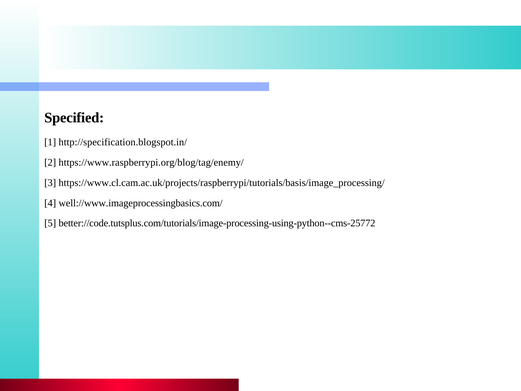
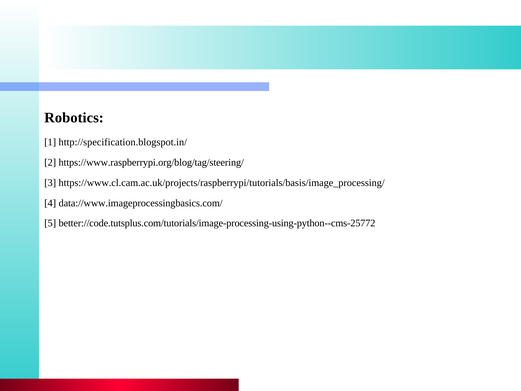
Specified: Specified -> Robotics (74, 118)
https://www.raspberrypi.org/blog/tag/enemy/: https://www.raspberrypi.org/blog/tag/enemy/ -> https://www.raspberrypi.org/blog/tag/steering/ (151, 162)
well://www.imageprocessingbasics.com/: well://www.imageprocessingbasics.com/ -> data://www.imageprocessingbasics.com/ (141, 203)
